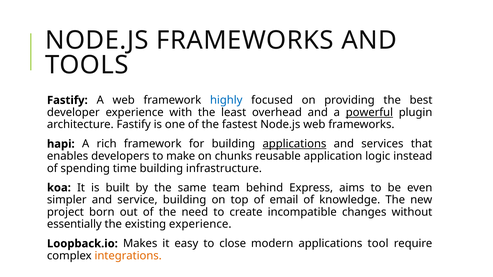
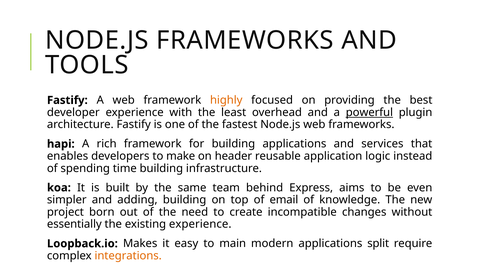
highly colour: blue -> orange (226, 100)
applications underline: present -> none (294, 144)
chunks: chunks -> header (233, 156)
service: service -> adding (137, 200)
close: close -> main (233, 244)
tool: tool -> split (378, 244)
